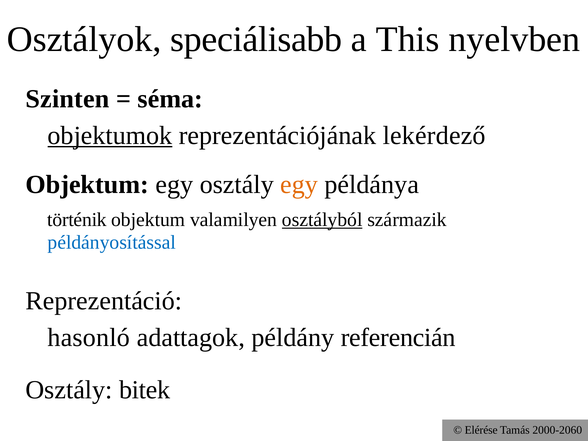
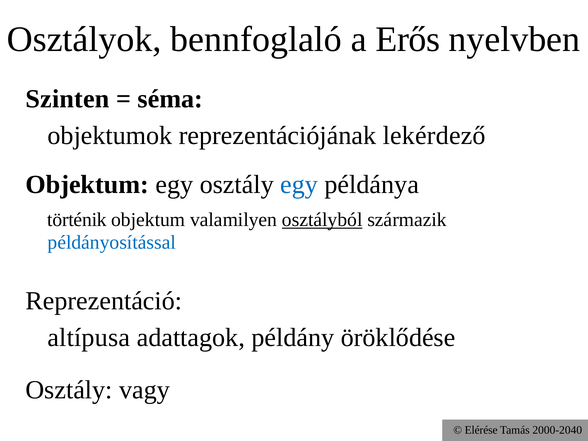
speciálisabb: speciálisabb -> bennfoglaló (256, 39)
This: This -> Erős (408, 39)
objektumok underline: present -> none (110, 135)
egy colour: orange -> blue (299, 185)
hasonló: hasonló -> altípusa (89, 338)
referencián: referencián -> öröklődése (398, 338)
bitek: bitek -> vagy (144, 390)
2000-2060: 2000-2060 -> 2000-2040 (557, 430)
